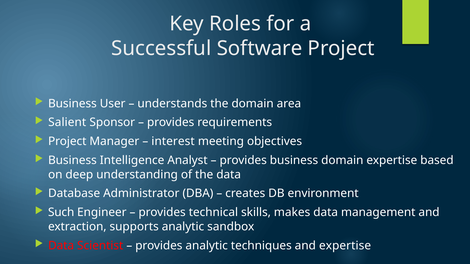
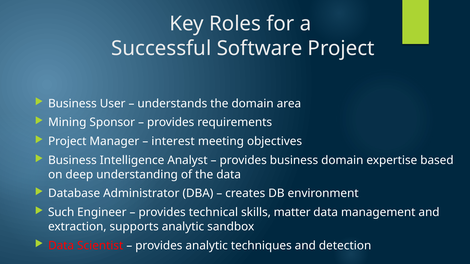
Salient: Salient -> Mining (67, 123)
makes: makes -> matter (292, 213)
and expertise: expertise -> detection (345, 246)
